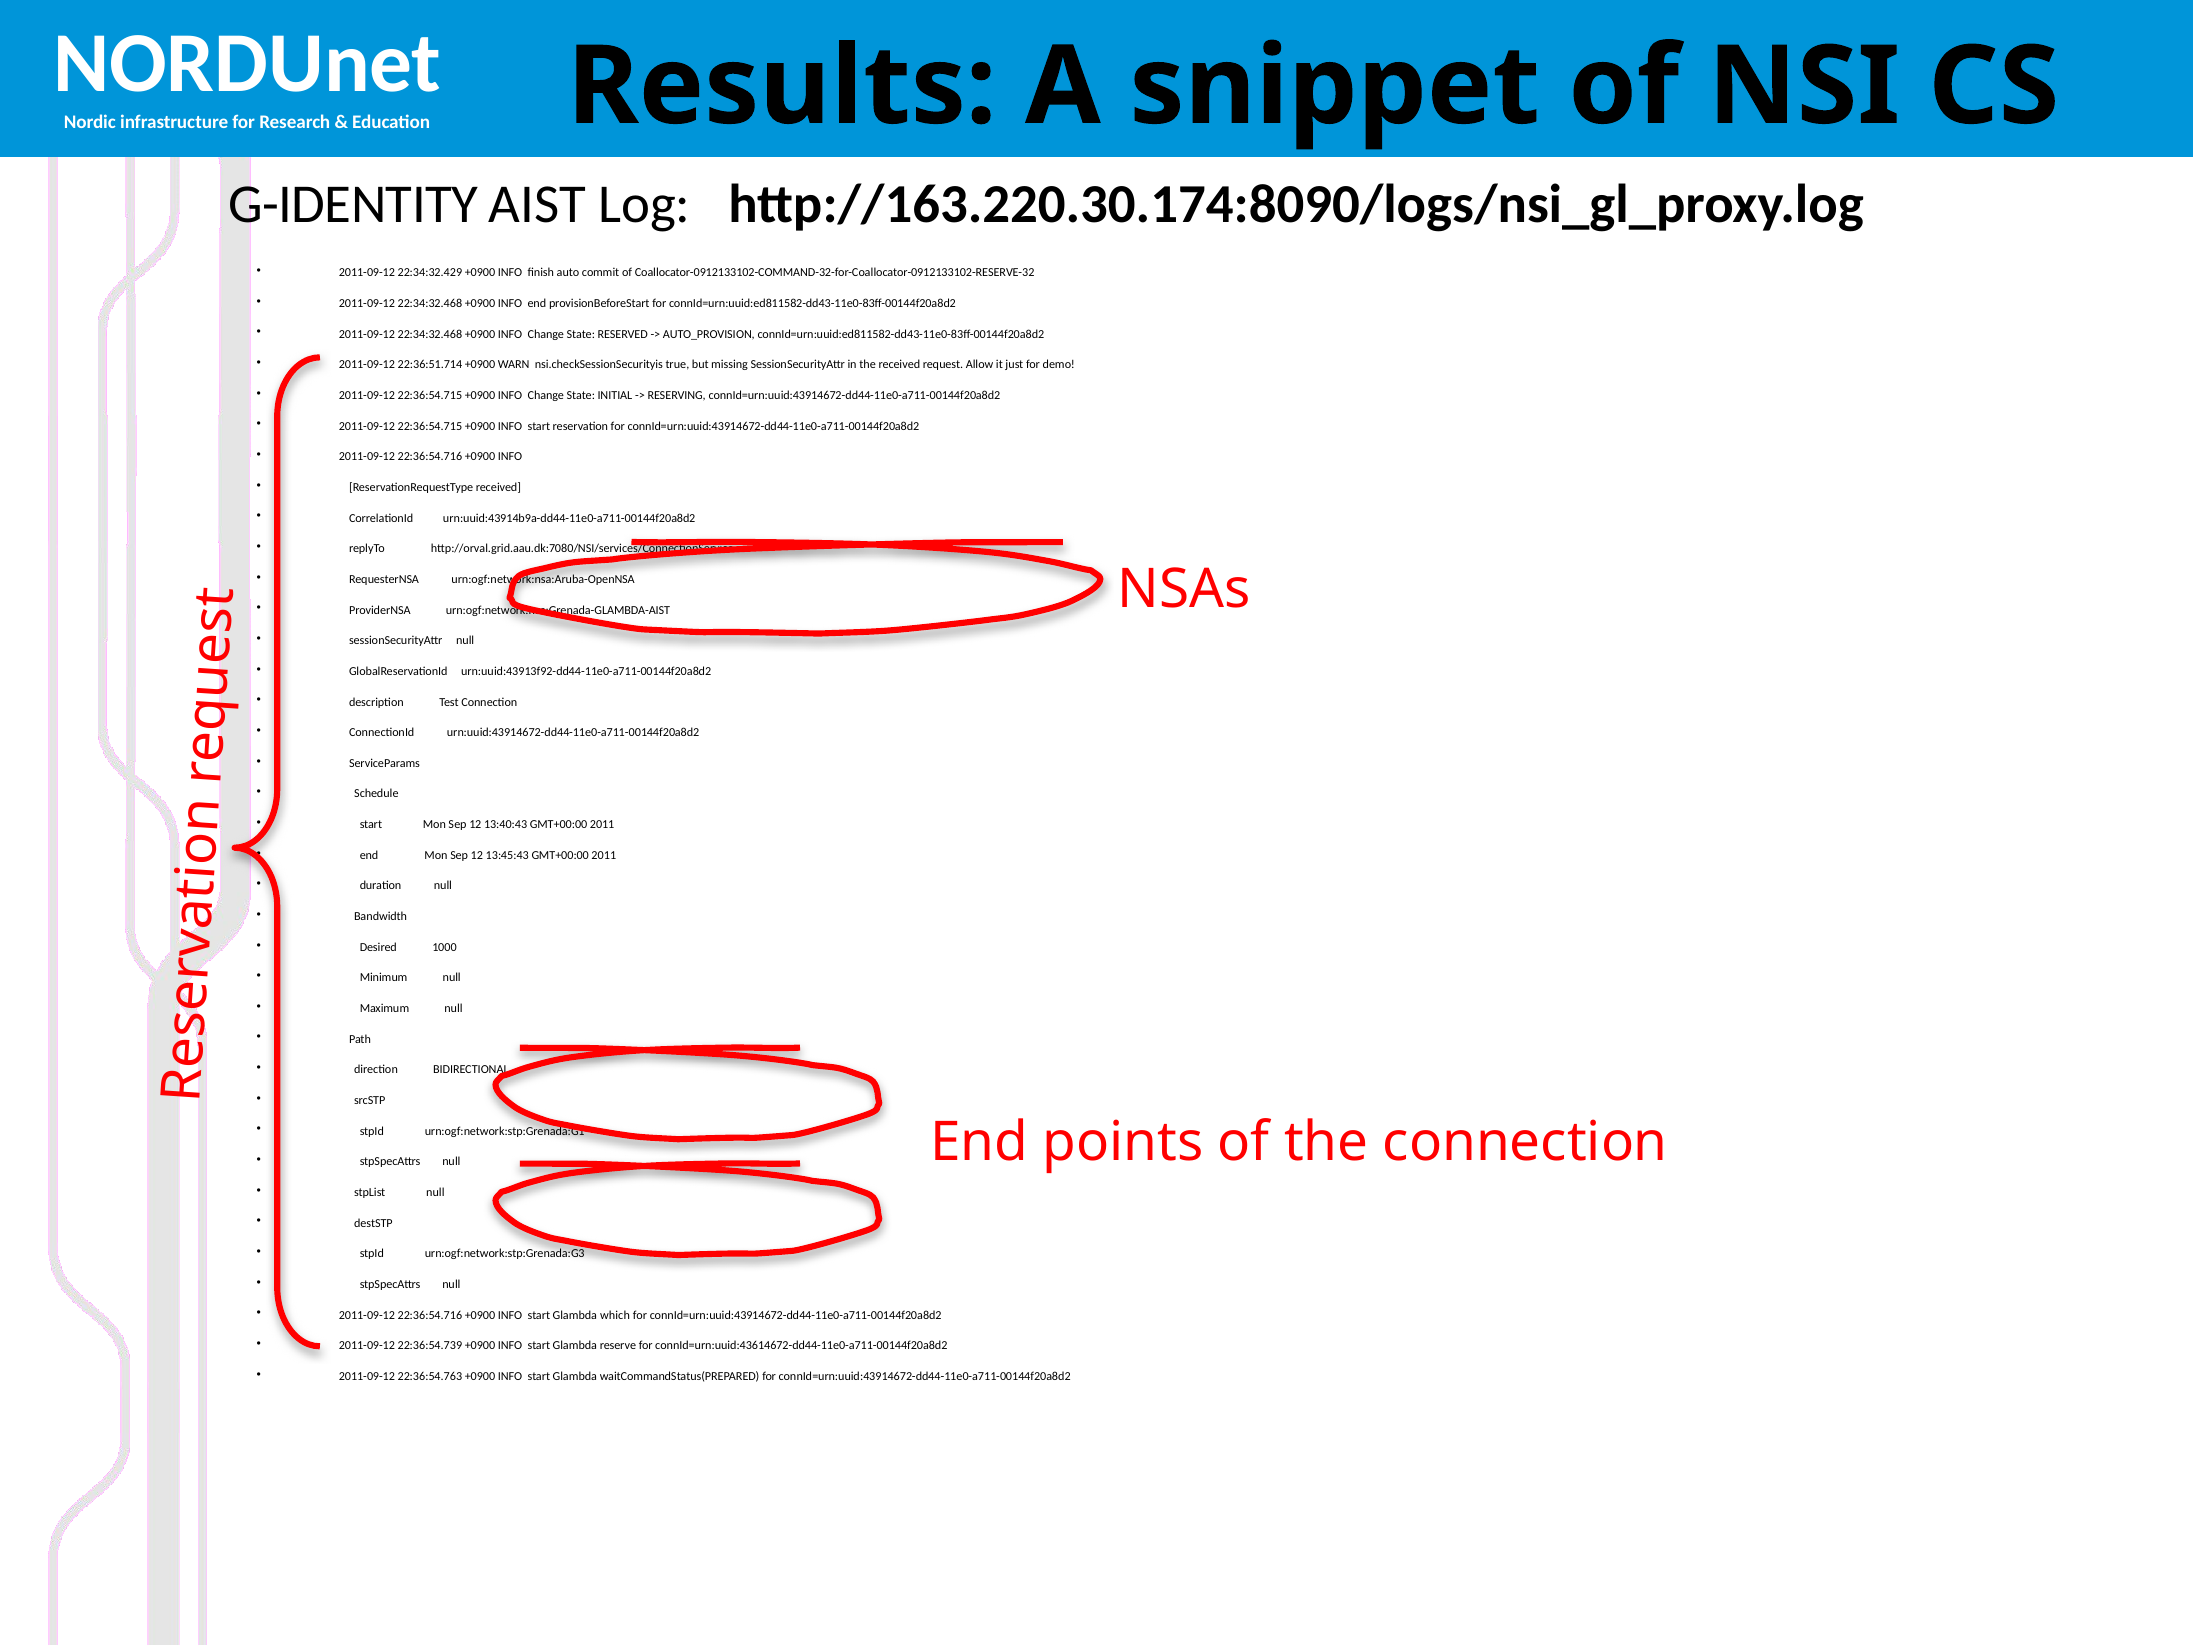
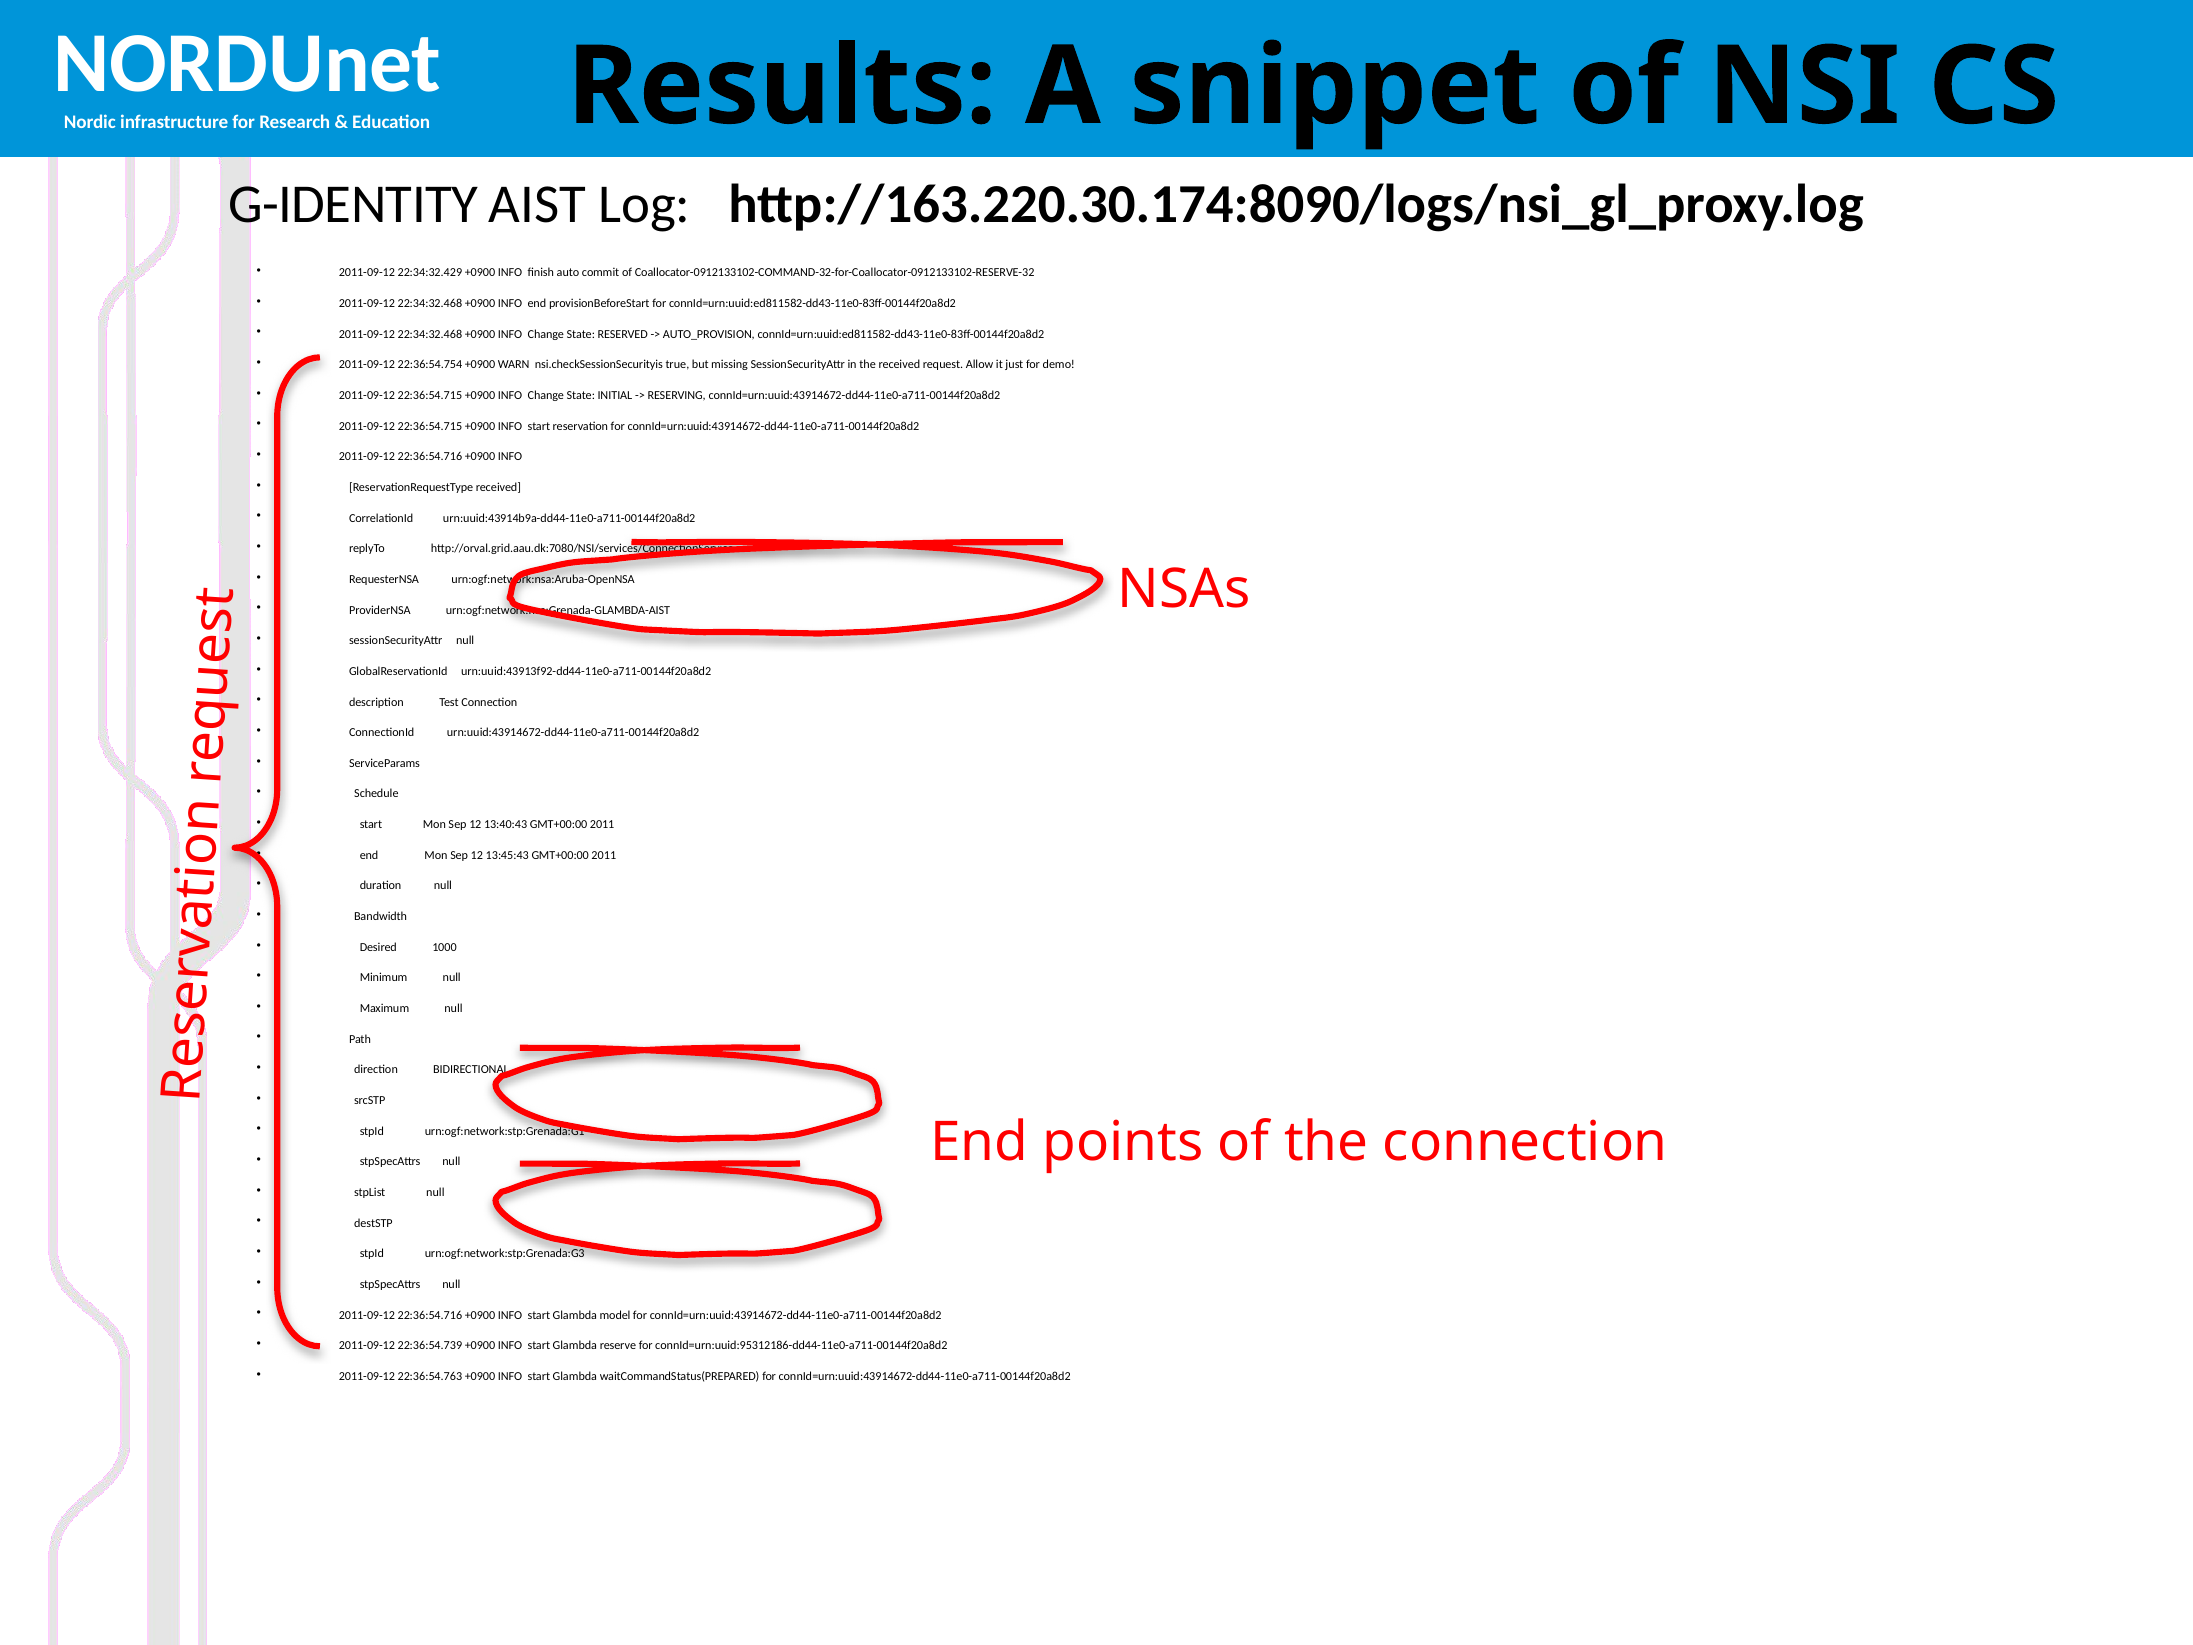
22:36:51.714: 22:36:51.714 -> 22:36:54.754 (430, 365)
which: which -> model (615, 1315)
connId=urn:uuid:43614672-dd44-11e0-a711-00144f20a8d2: connId=urn:uuid:43614672-dd44-11e0-a711-00144f20a8d2 -> connId=urn:uuid:95312186-dd44-11e0-a711-00144f20a8d2 (801, 1346)
